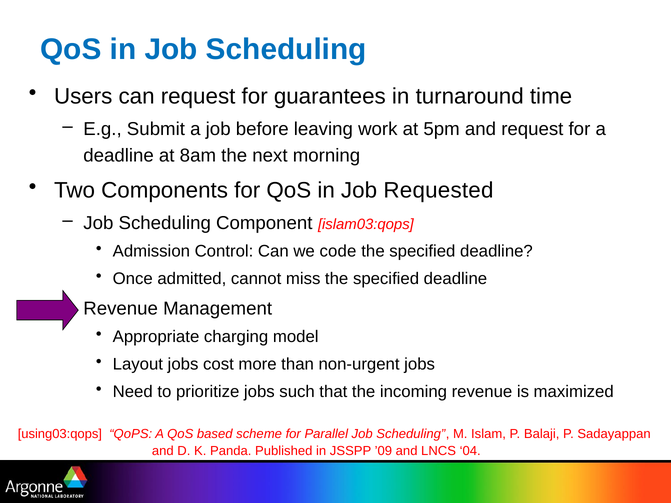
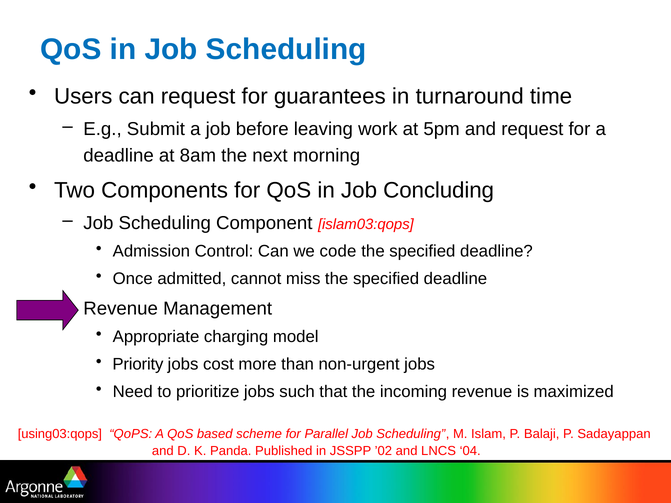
Requested: Requested -> Concluding (439, 190)
Layout: Layout -> Priority (138, 365)
’09: ’09 -> ’02 (383, 451)
